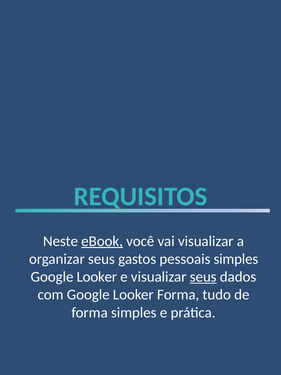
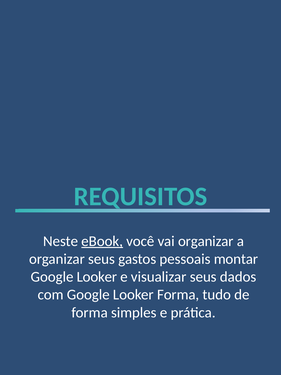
vai visualizar: visualizar -> organizar (206, 241)
pessoais simples: simples -> montar (236, 259)
seus underline: present -> none (203, 277)
